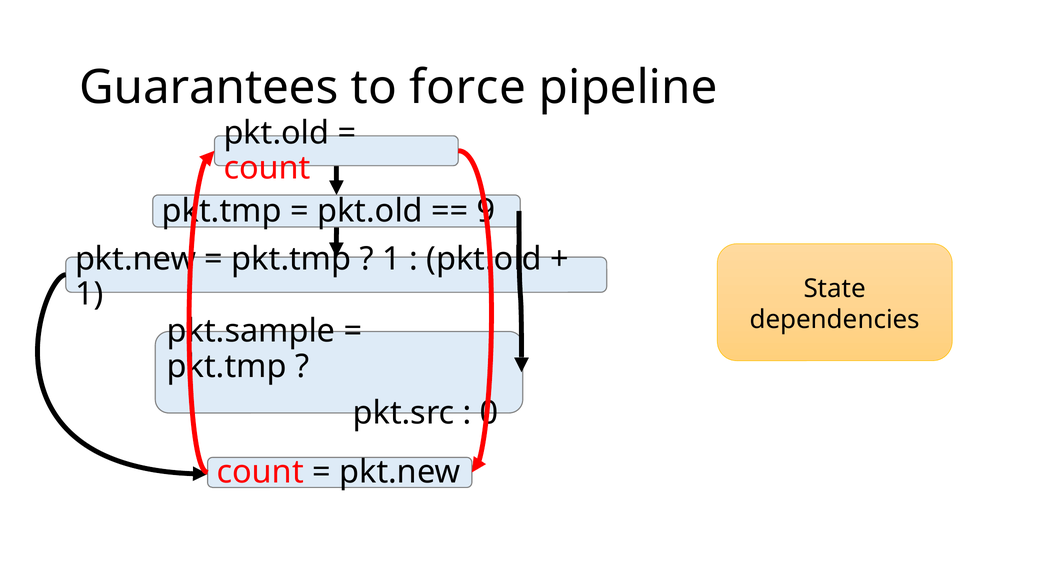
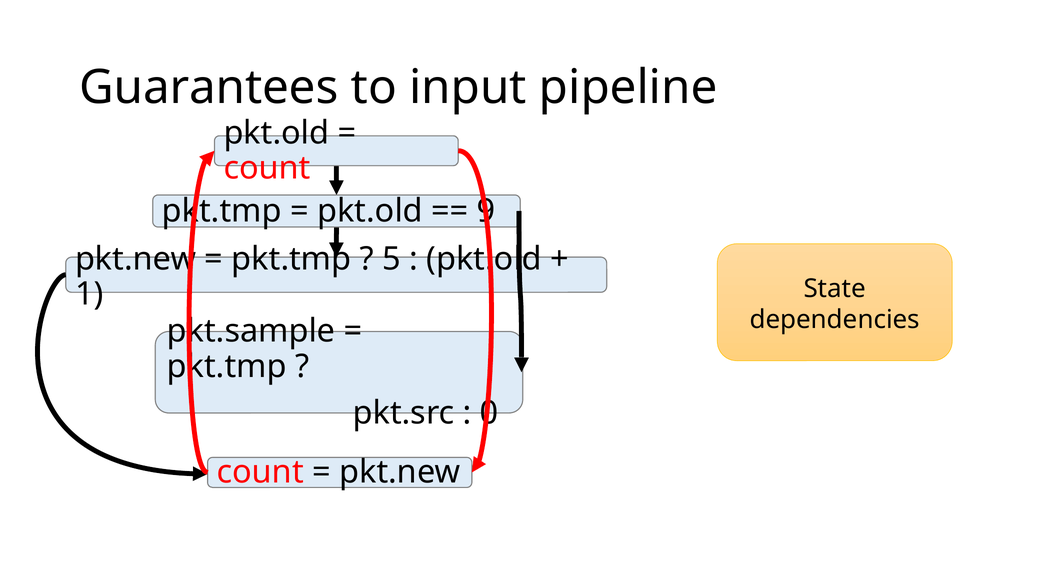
force: force -> input (468, 87)
1: 1 -> 5 (392, 259)
